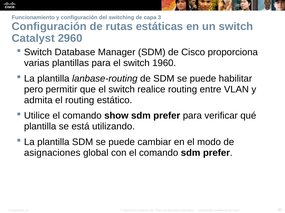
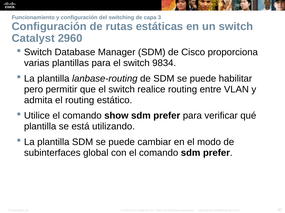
1960: 1960 -> 9834 (164, 63)
asignaciones: asignaciones -> subinterfaces (52, 153)
